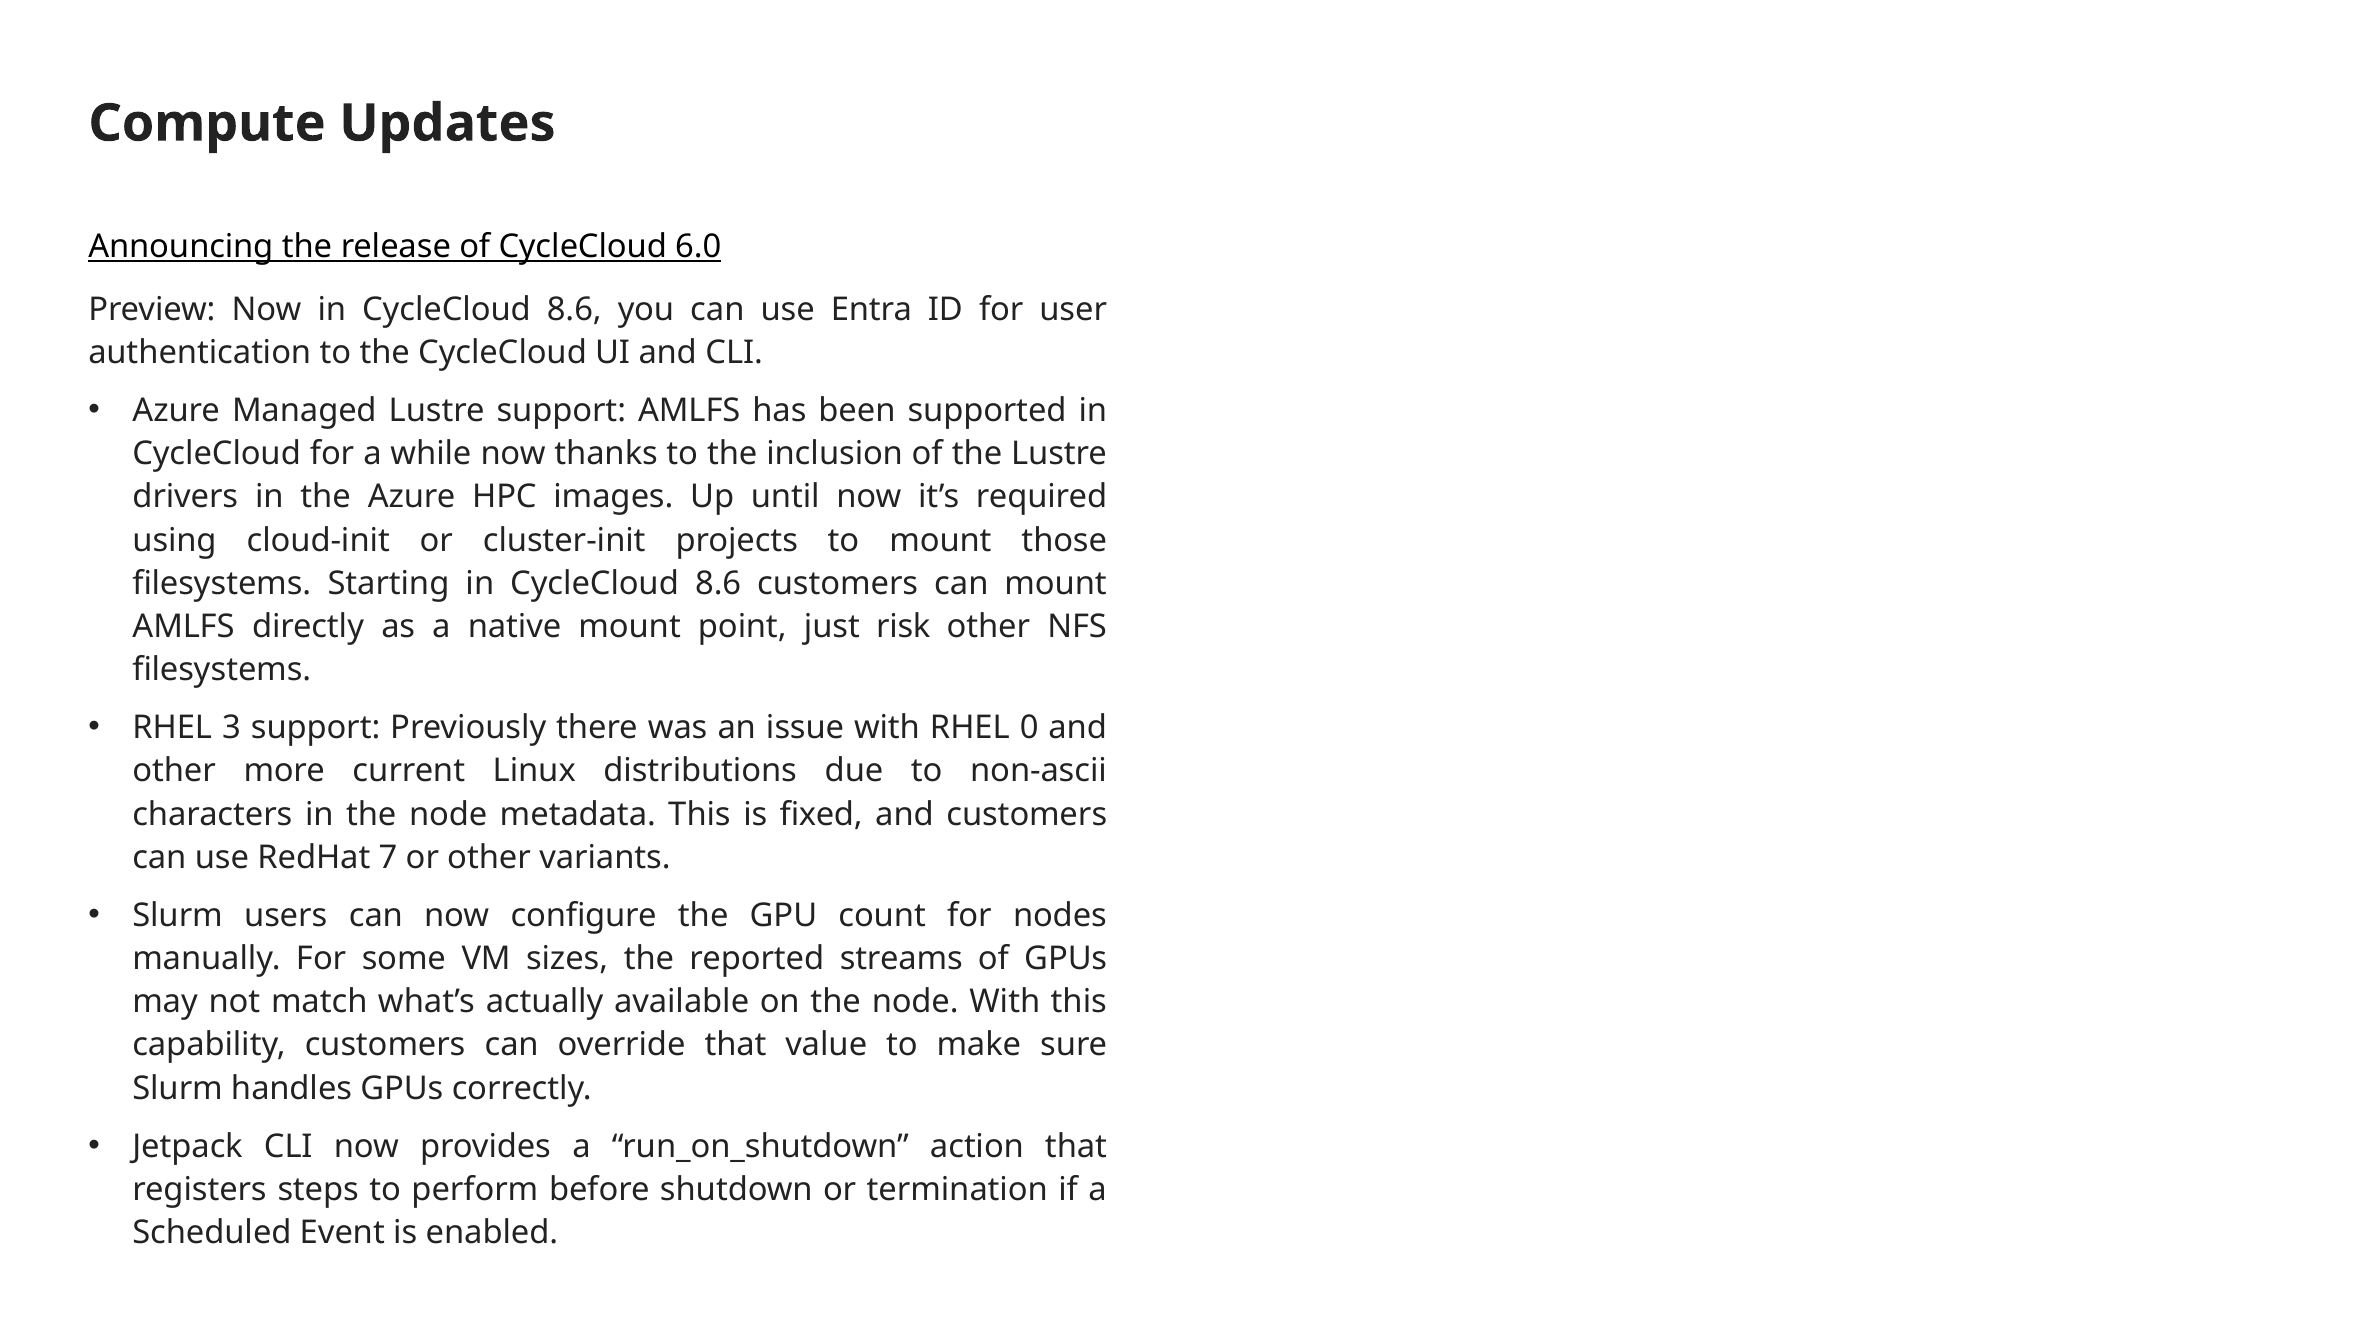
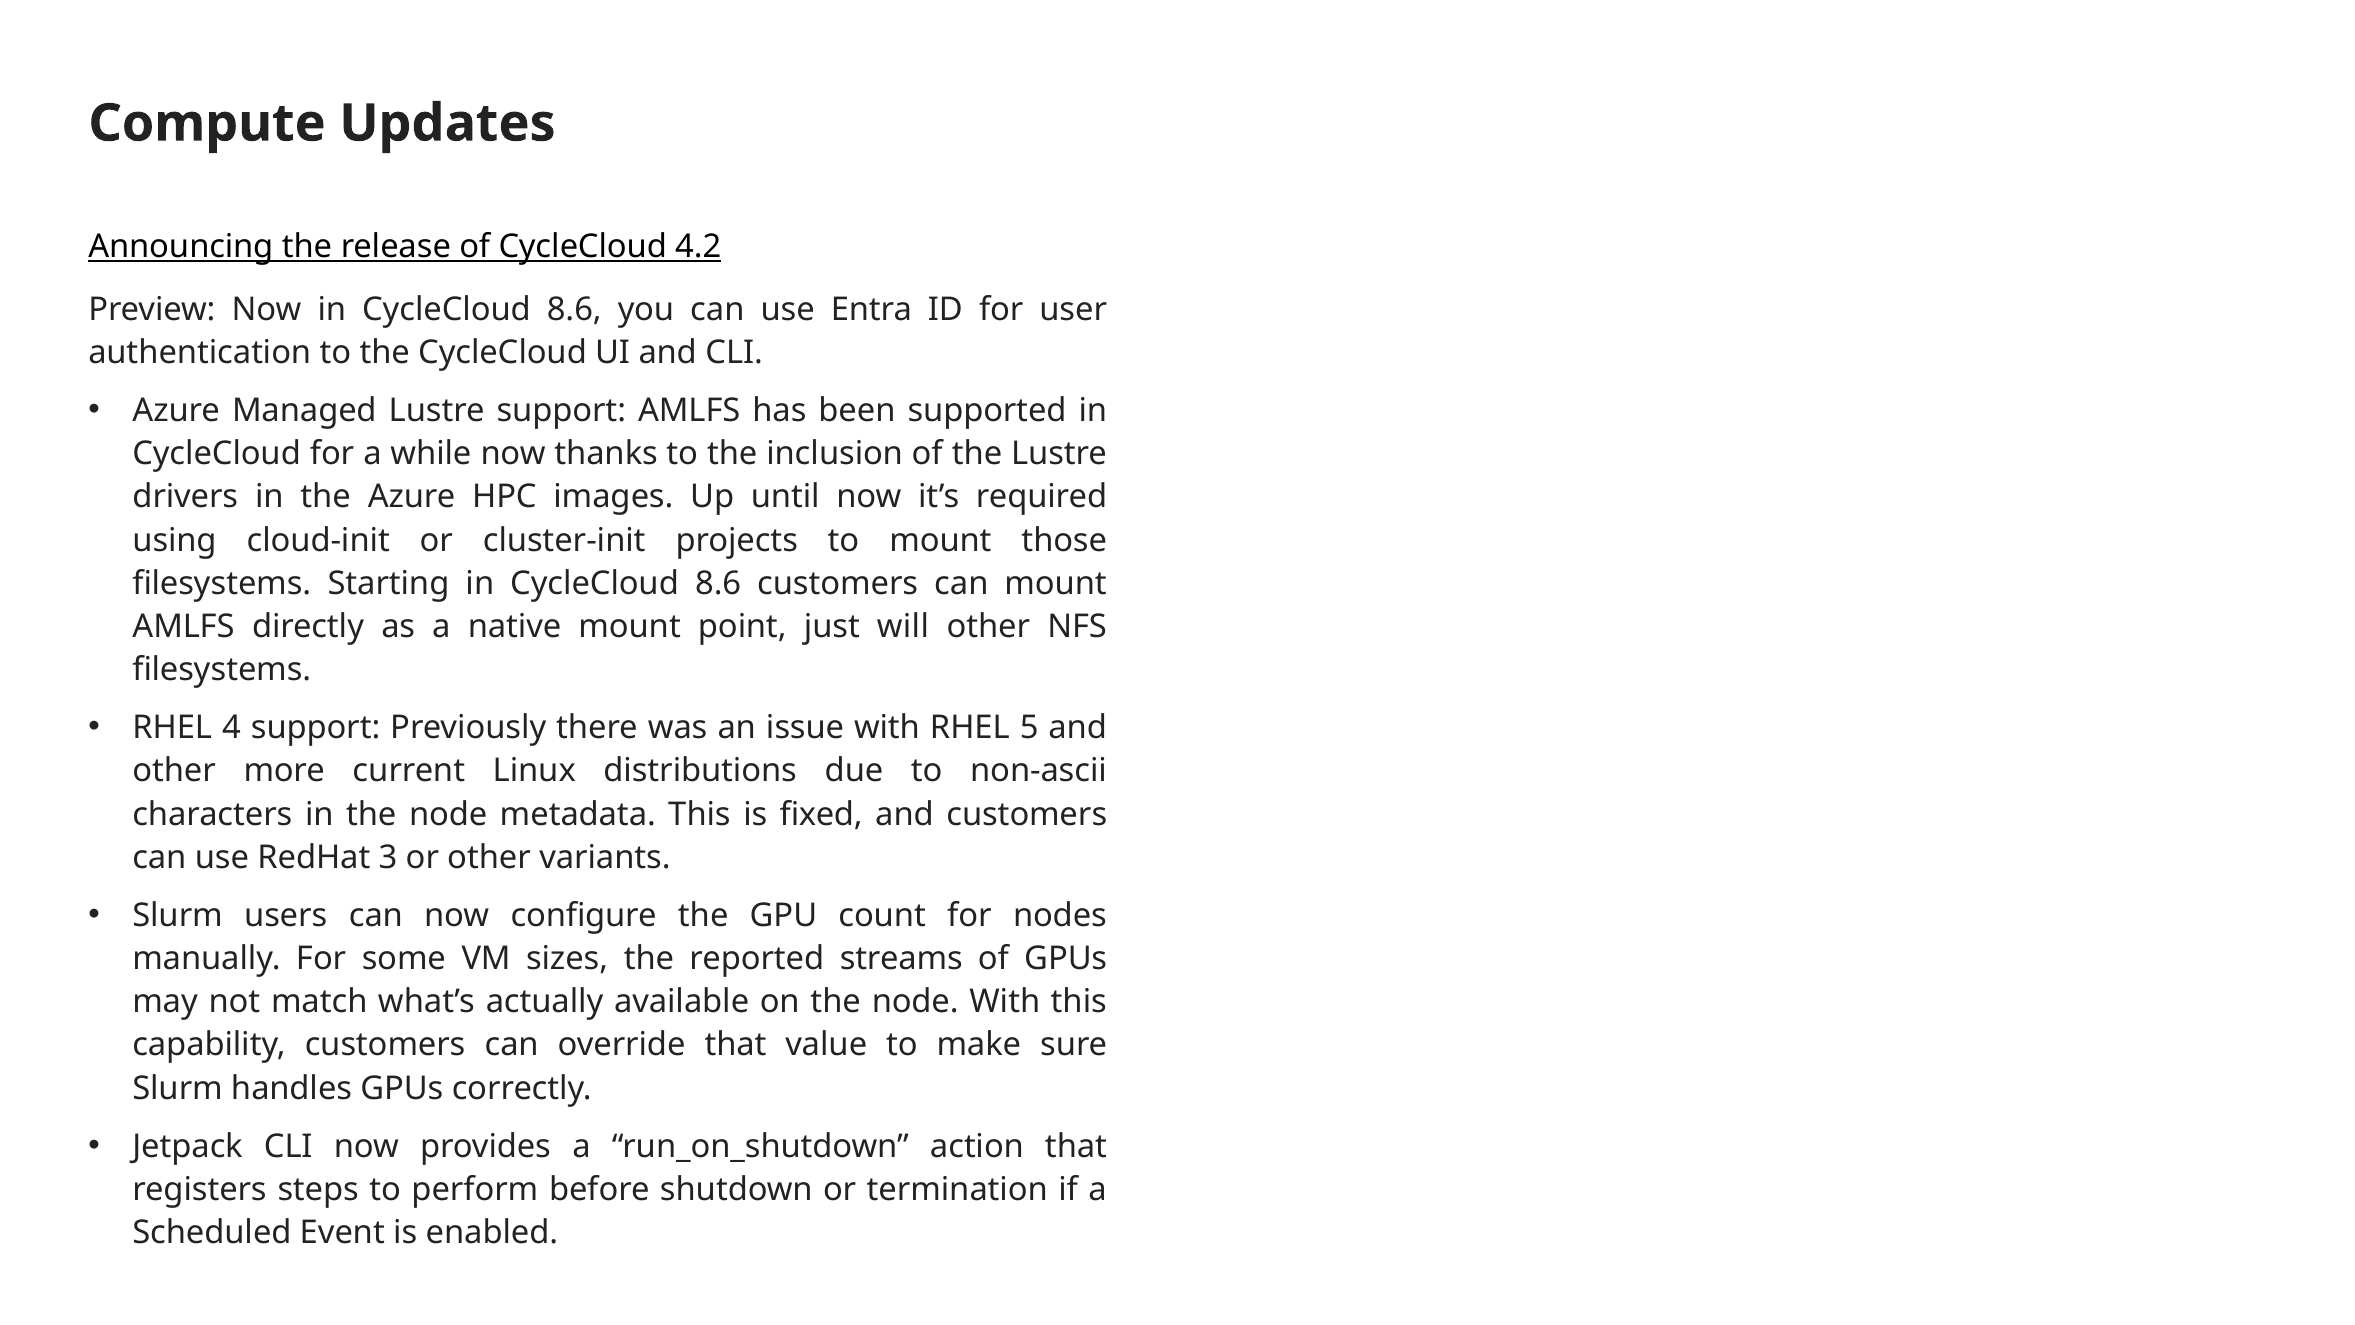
6.0: 6.0 -> 4.2 (698, 246)
risk: risk -> will (903, 627)
3: 3 -> 4 (231, 728)
0: 0 -> 5 (1029, 728)
7: 7 -> 3 (388, 857)
